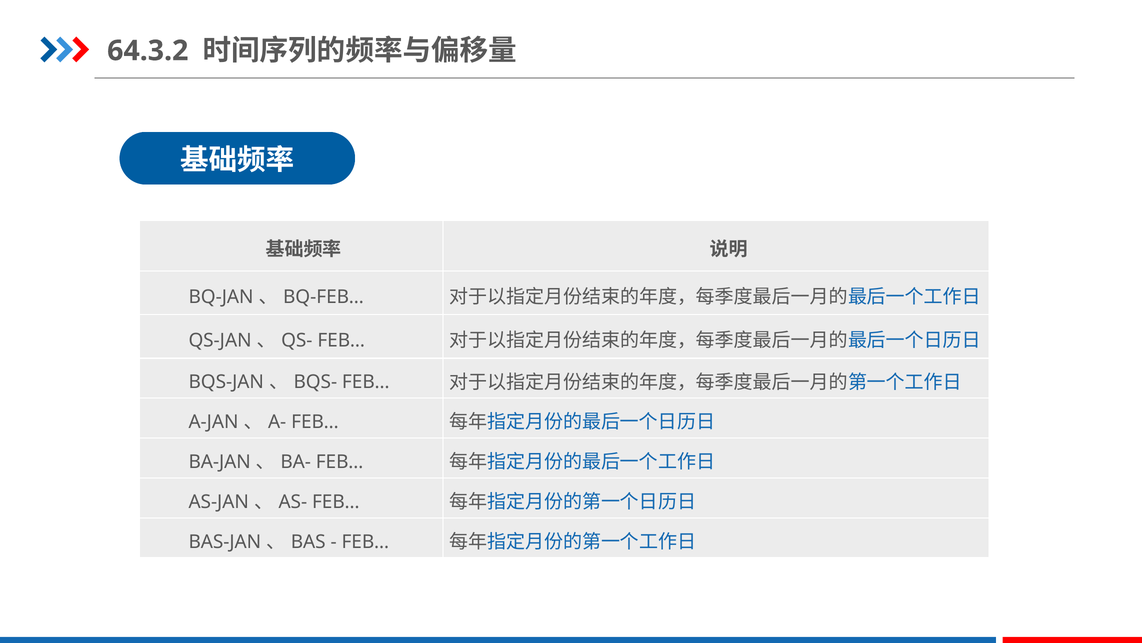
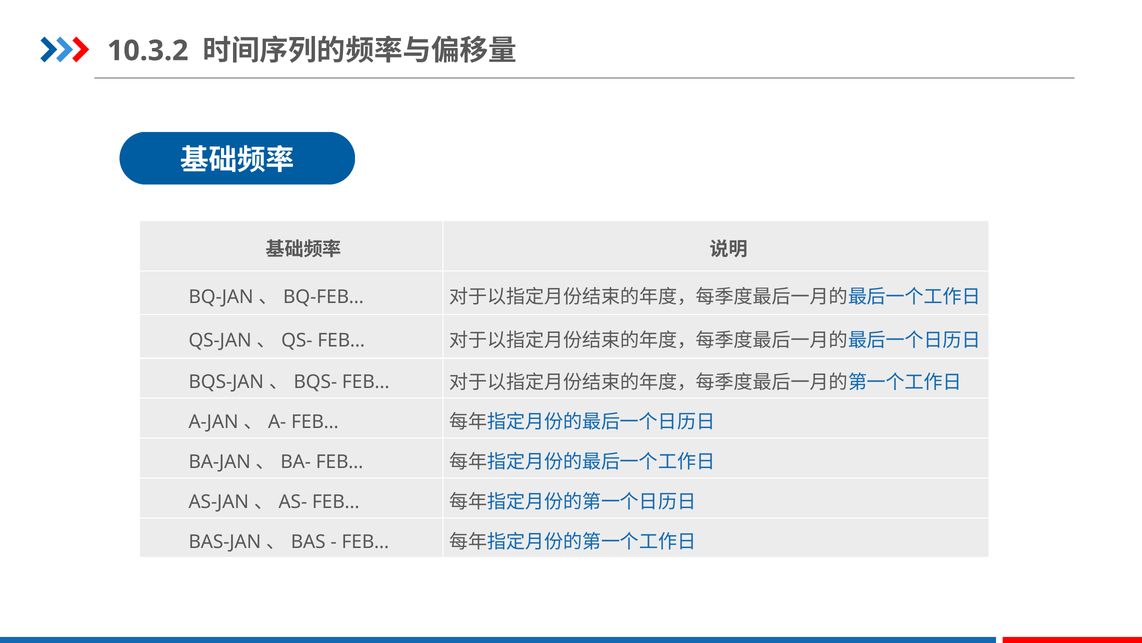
64.3.2: 64.3.2 -> 10.3.2 (148, 51)
